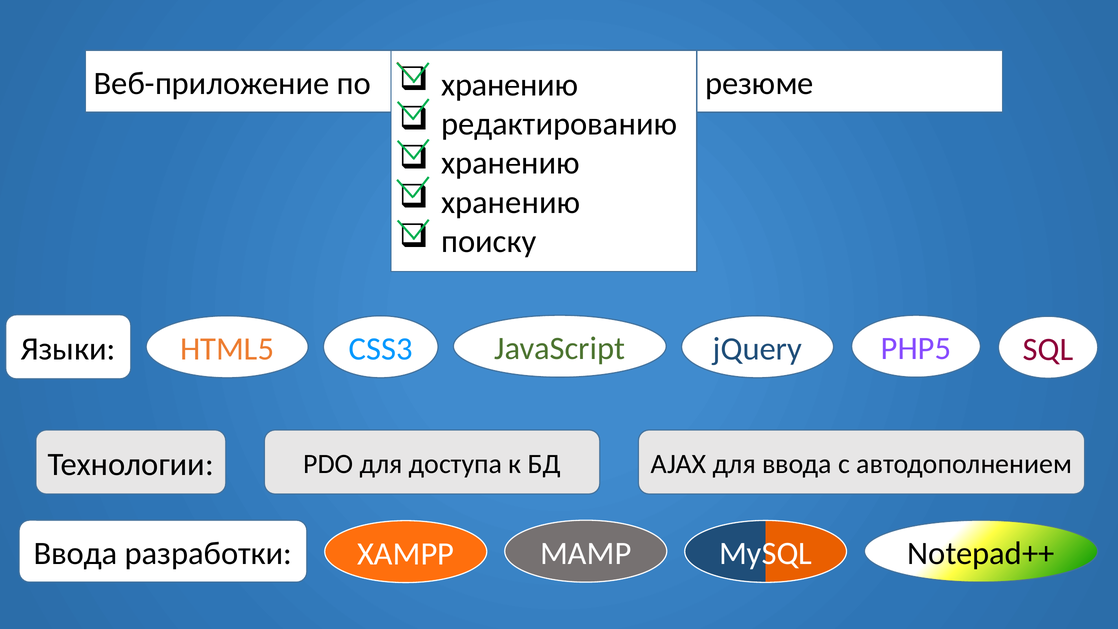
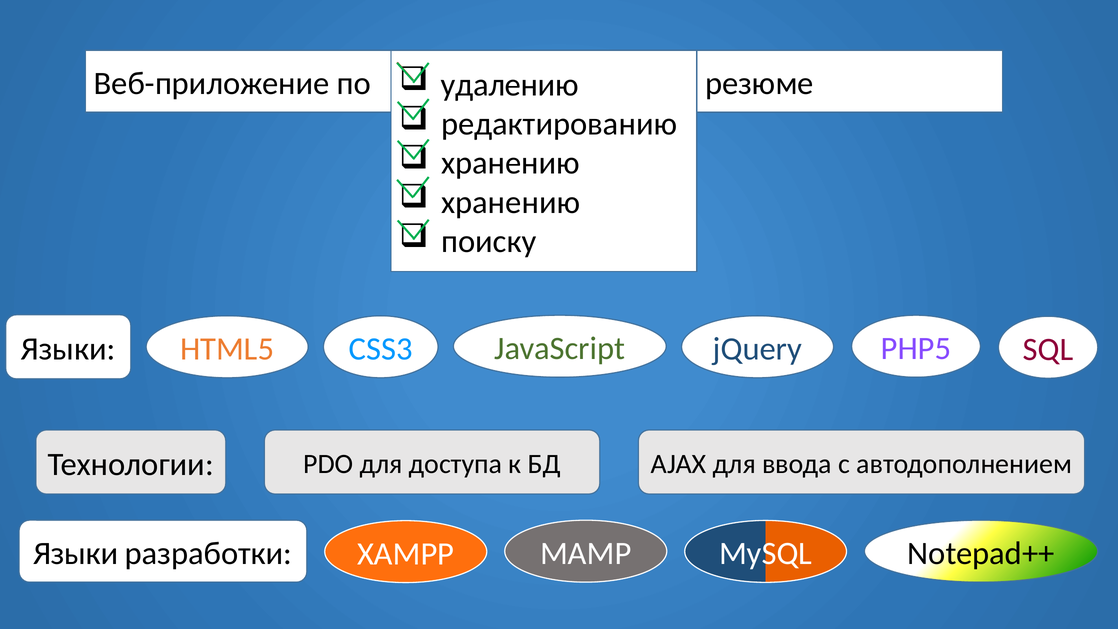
хранению: хранению -> удалению (510, 85)
Ввода: Ввода -> Языки (76, 553)
